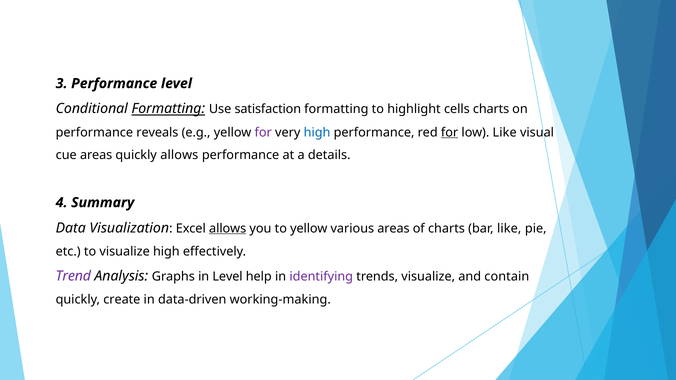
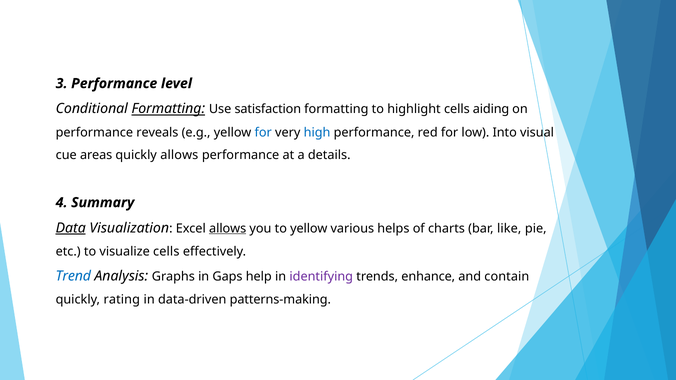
cells charts: charts -> aiding (491, 109)
for colour: purple -> blue (263, 132)
for underline: present -> none (450, 132)
low Like: Like -> Into (505, 132)
Data underline: none -> present (71, 228)
various areas: areas -> helps (393, 228)
visualize high: high -> cells (166, 252)
Trend colour: purple -> blue (73, 276)
in Level: Level -> Gaps (228, 277)
trends visualize: visualize -> enhance (428, 277)
create: create -> rating (122, 300)
working-making: working-making -> patterns-making (280, 300)
